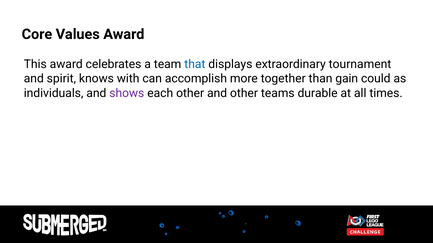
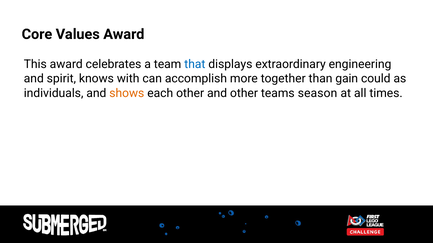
tournament: tournament -> engineering (360, 64)
shows colour: purple -> orange (127, 93)
durable: durable -> season (318, 93)
